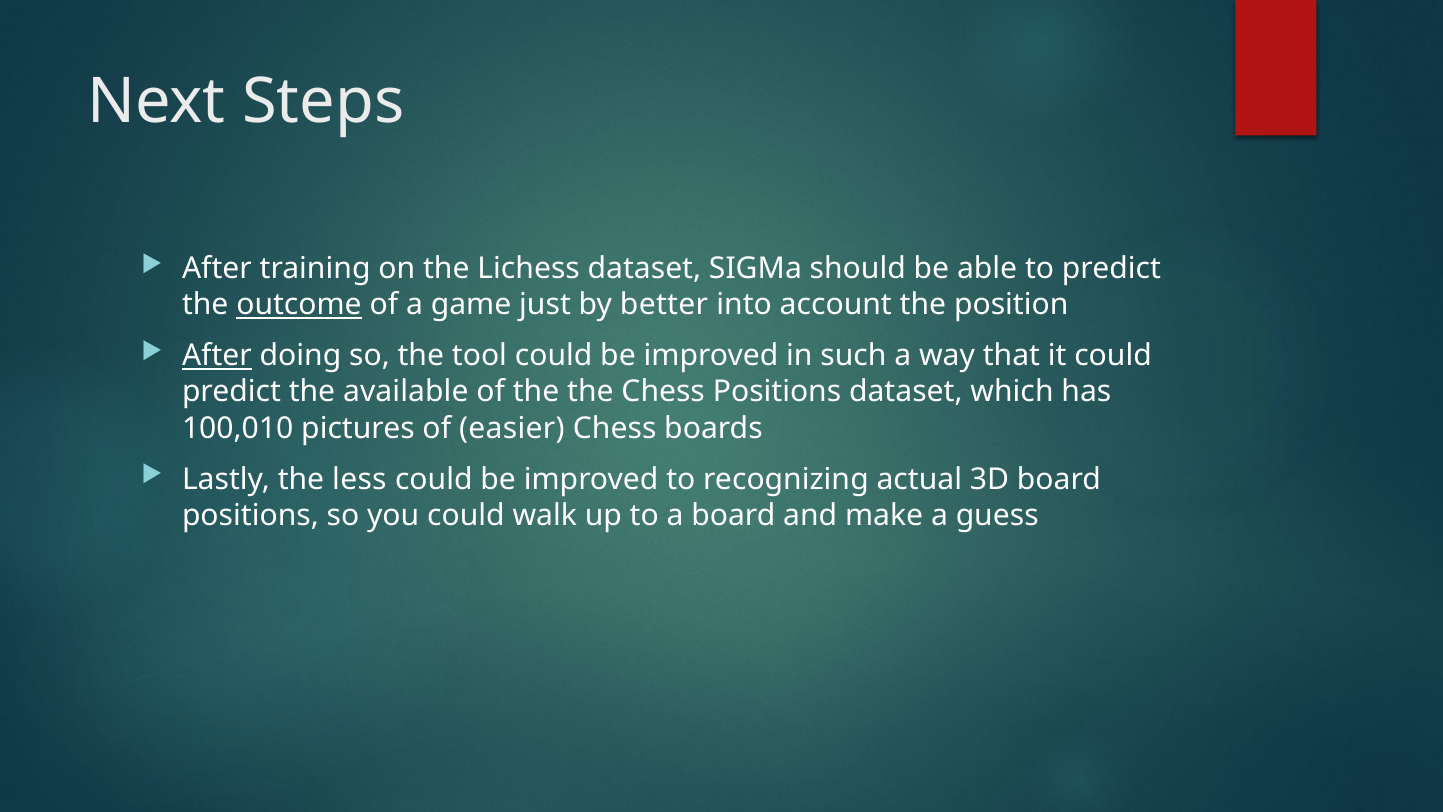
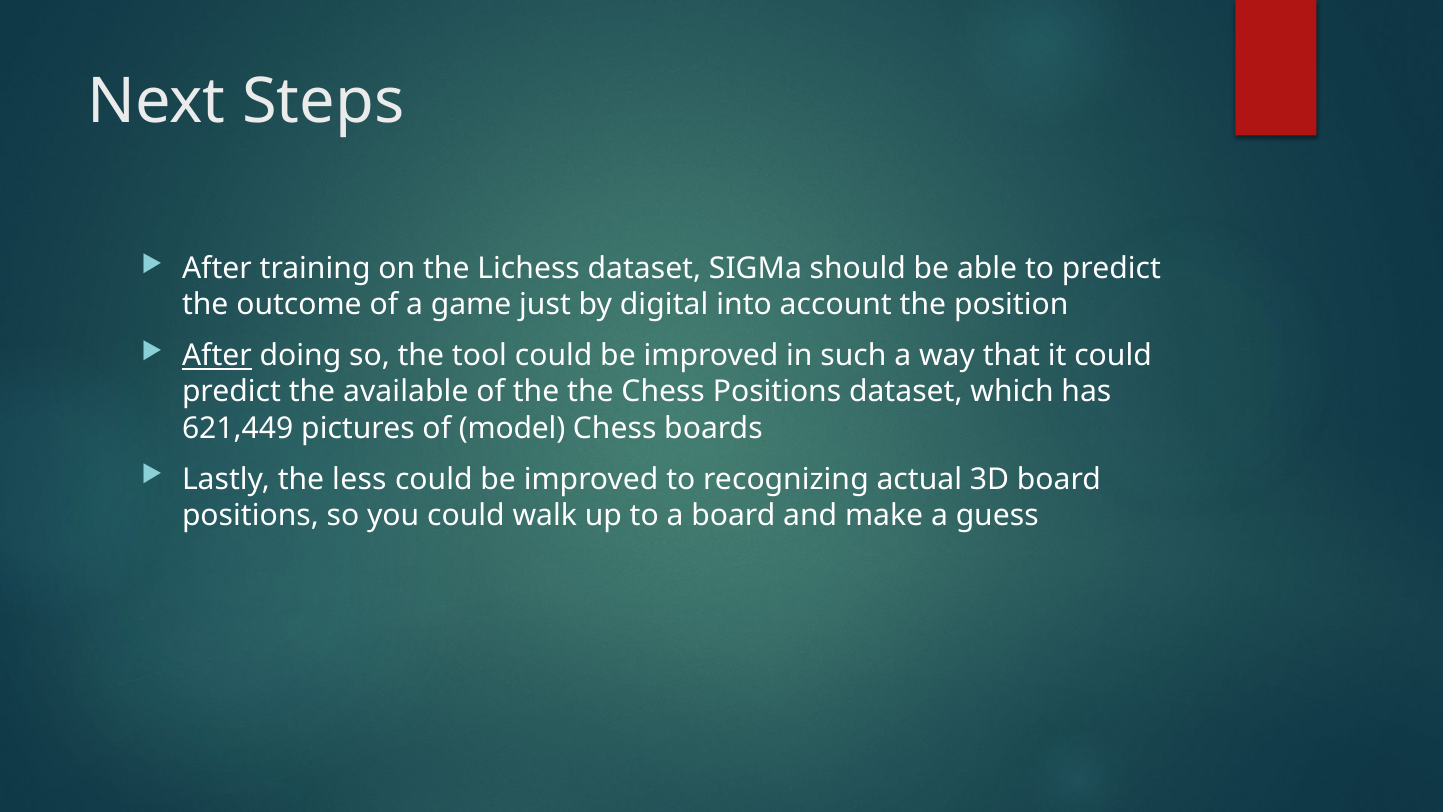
outcome underline: present -> none (299, 305)
better: better -> digital (664, 305)
100,010: 100,010 -> 621,449 (238, 428)
easier: easier -> model (512, 428)
